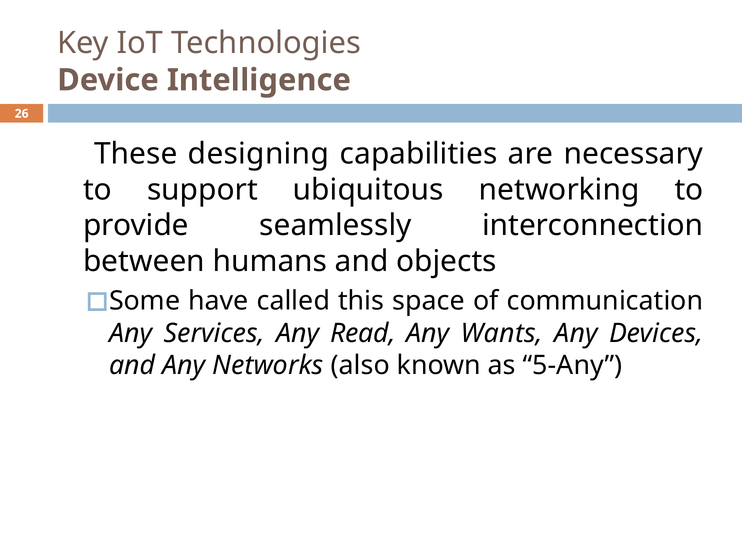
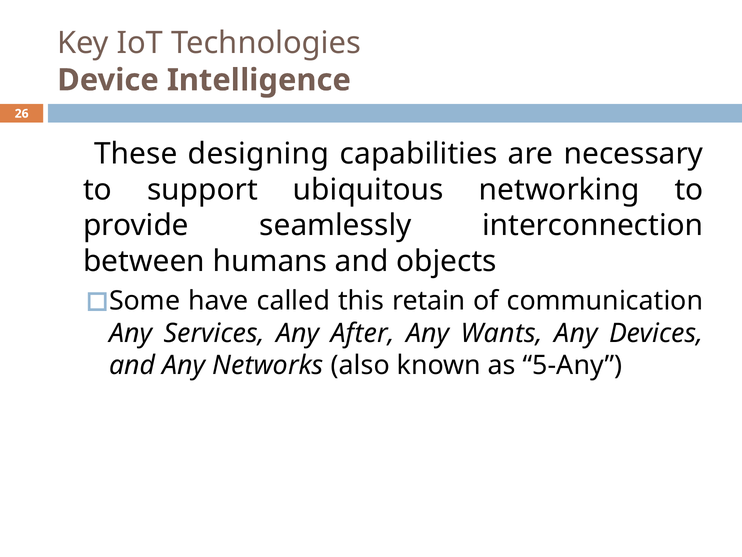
space: space -> retain (429, 301)
Read: Read -> After (363, 333)
